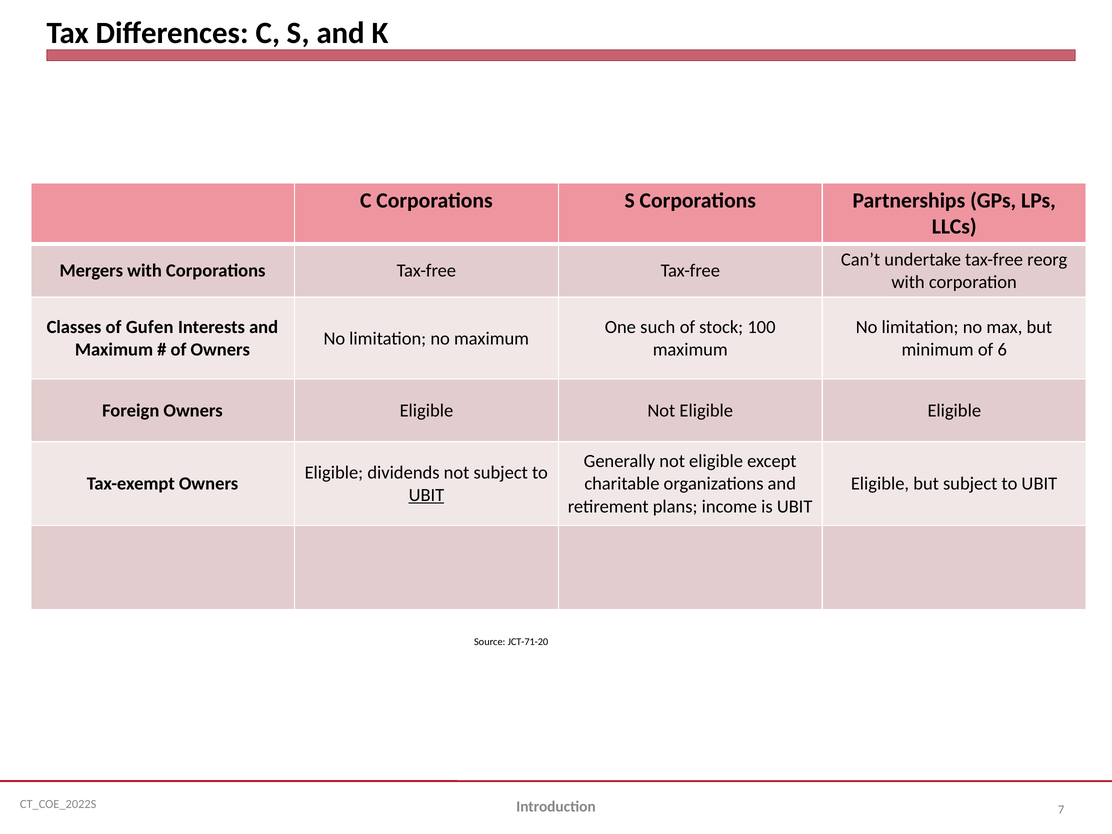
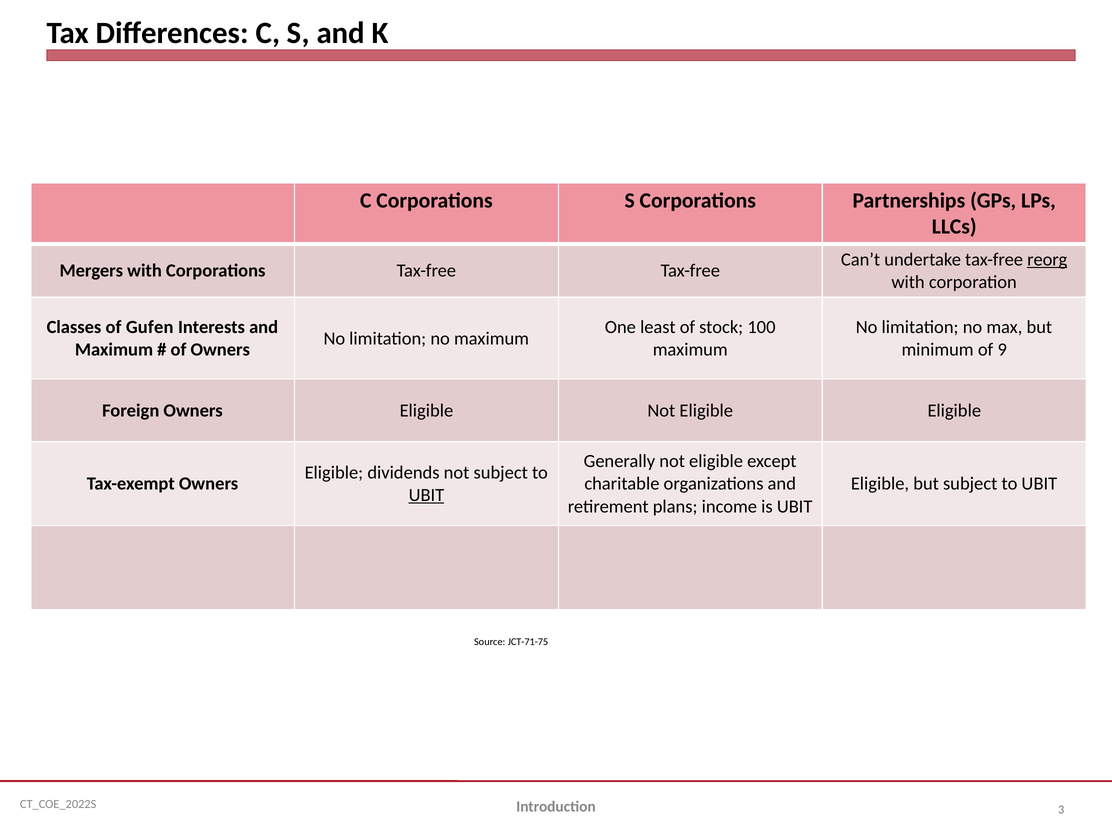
reorg underline: none -> present (1047, 259)
such: such -> least (658, 327)
6: 6 -> 9 (1002, 350)
JCT-71-20: JCT-71-20 -> JCT-71-75 (528, 642)
7: 7 -> 3 (1061, 810)
